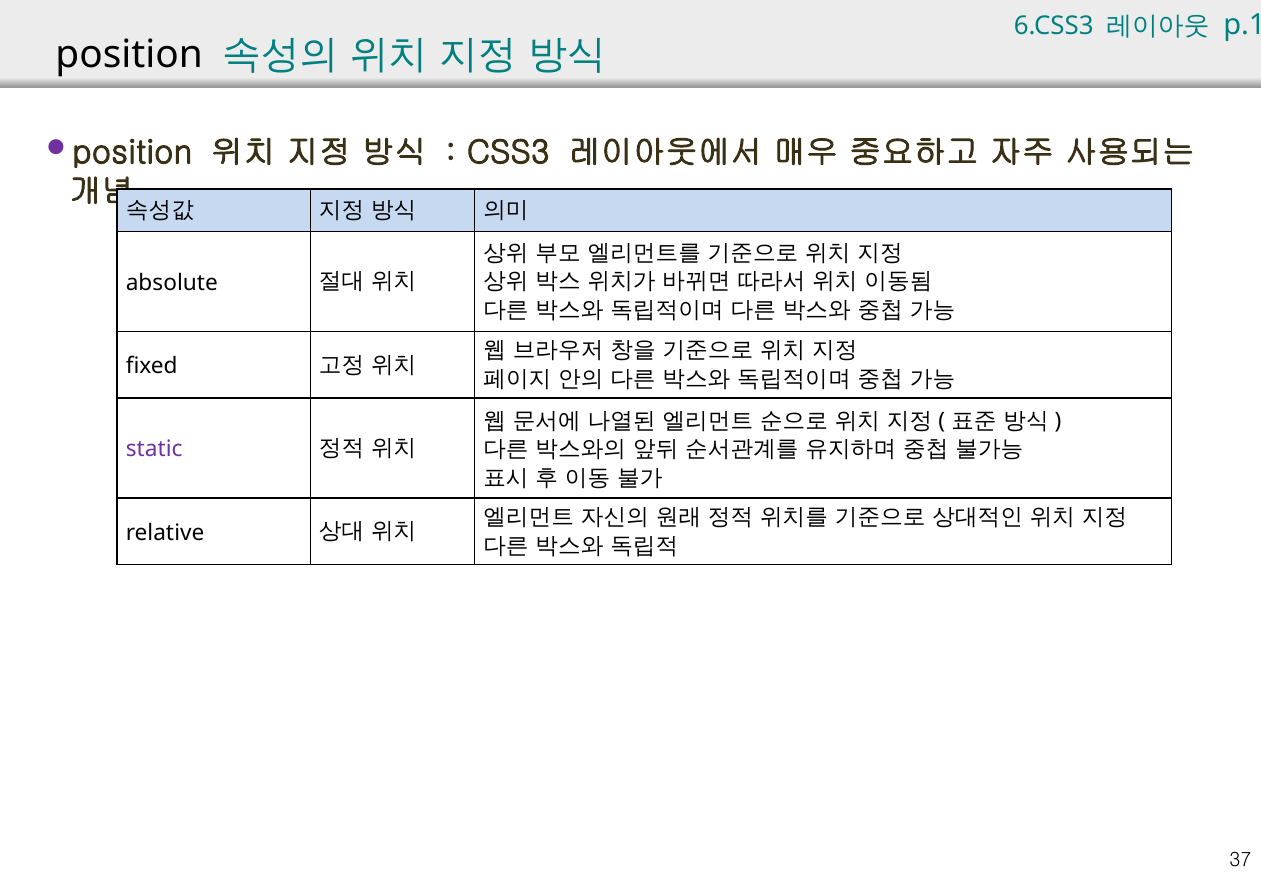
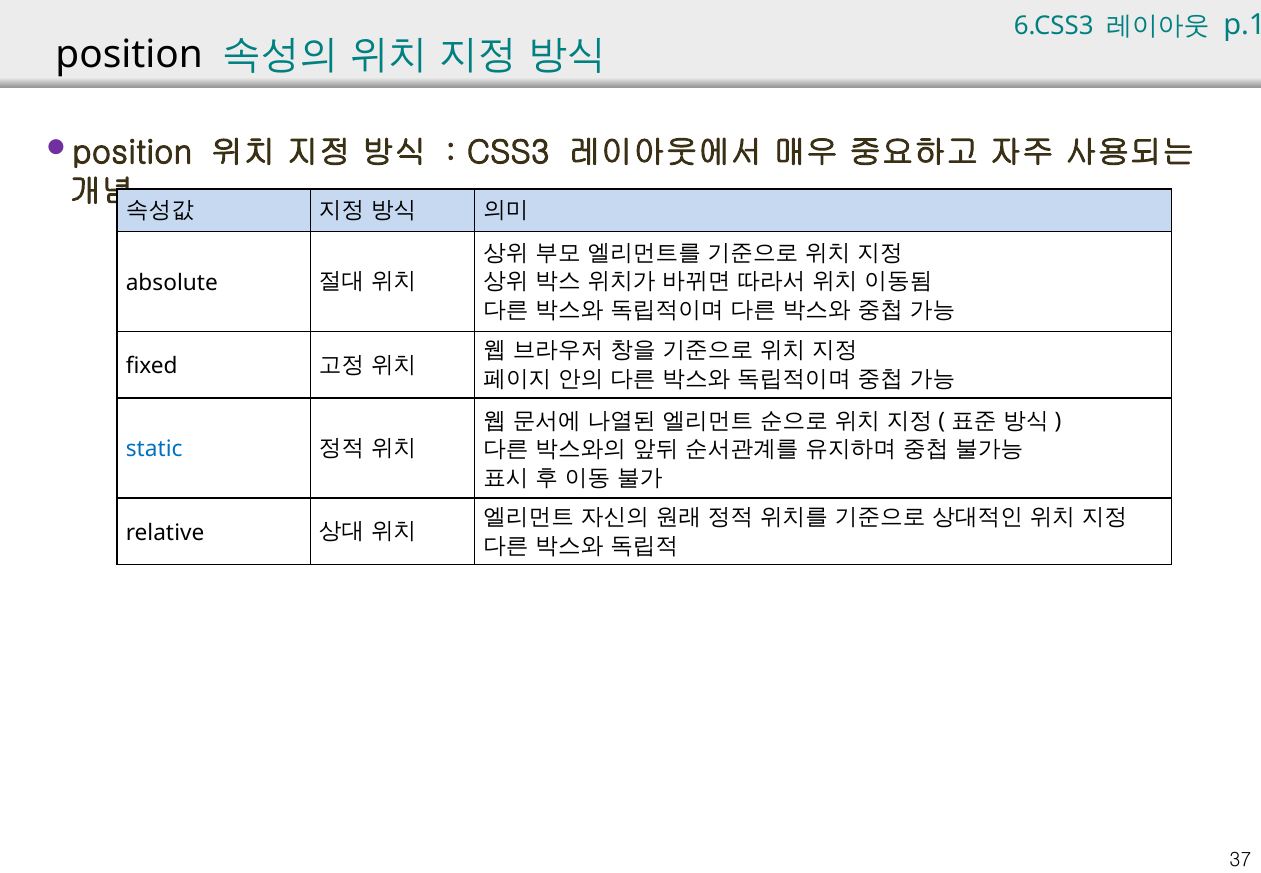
static colour: purple -> blue (154, 449)
